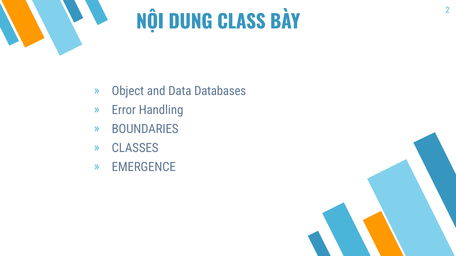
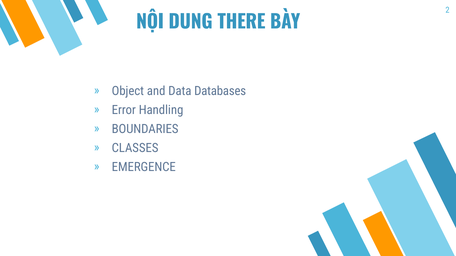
CLASS: CLASS -> THERE (241, 22)
